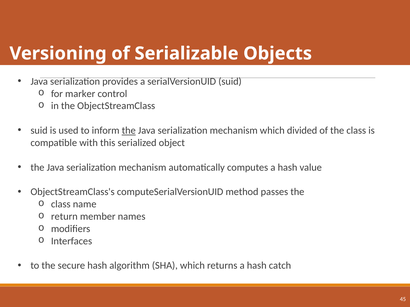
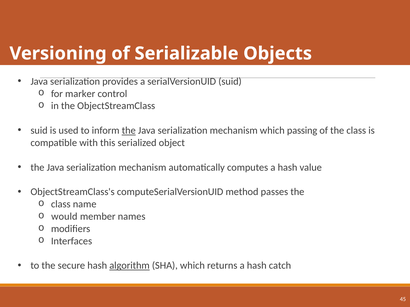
divided: divided -> passing (302, 131)
return: return -> would (64, 217)
algorithm underline: none -> present (130, 266)
